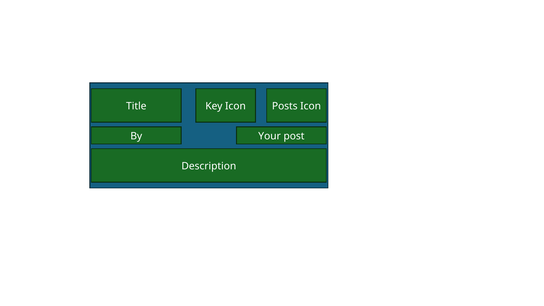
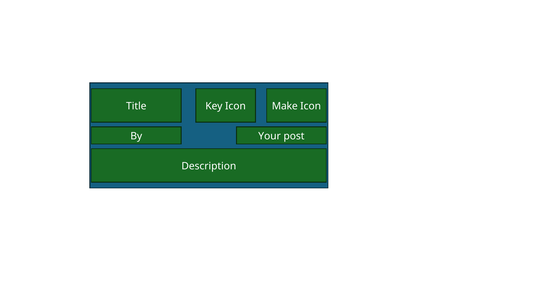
Posts: Posts -> Make (285, 106)
